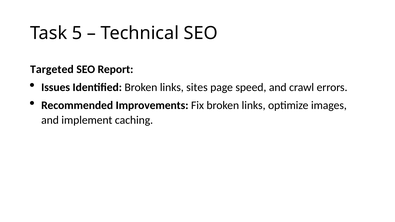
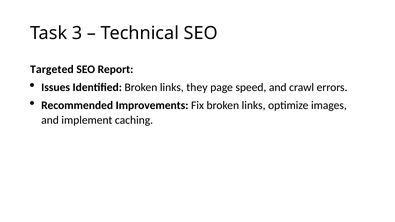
5: 5 -> 3 (77, 33)
sites: sites -> they (197, 87)
